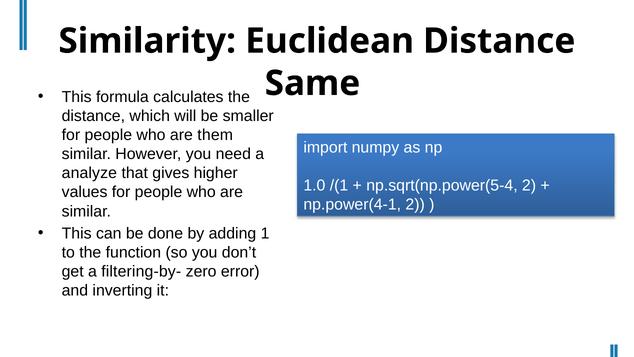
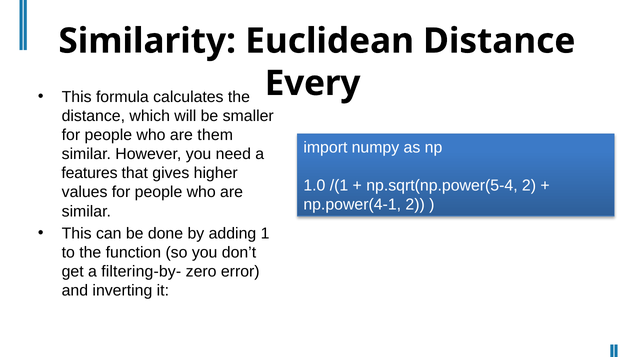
Same: Same -> Every (313, 83)
analyze: analyze -> features (89, 173)
